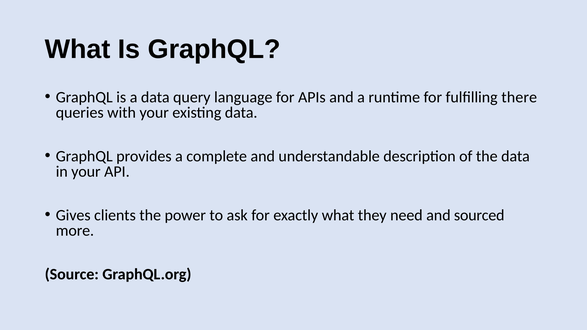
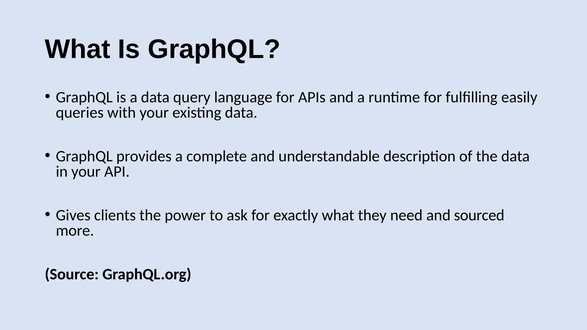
there: there -> easily (519, 97)
